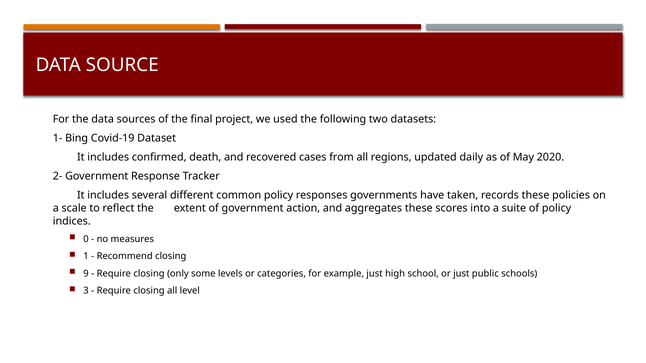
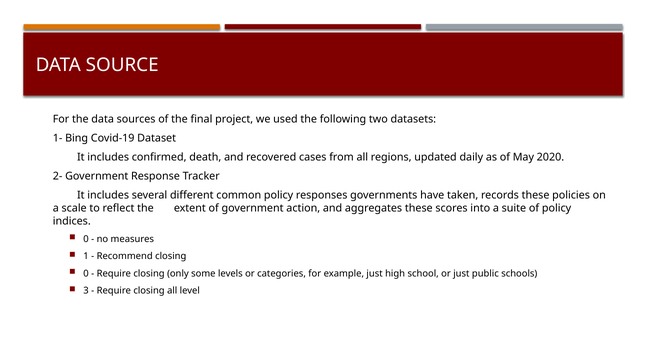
9: 9 -> 0 (86, 274)
